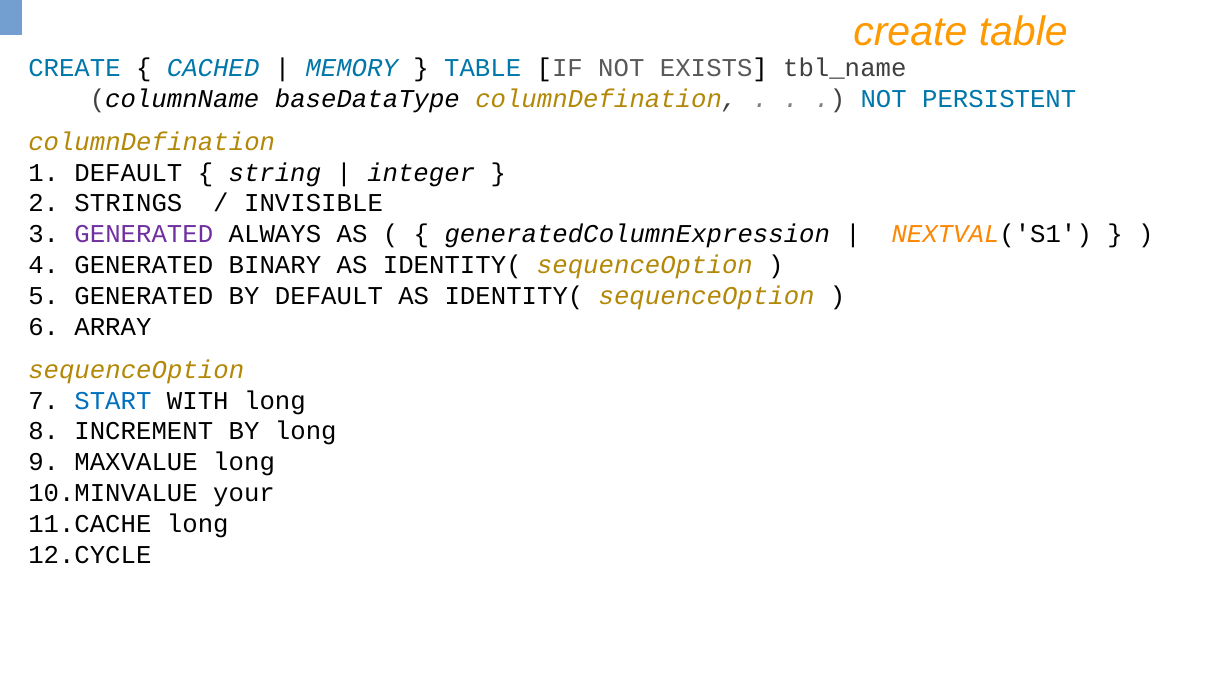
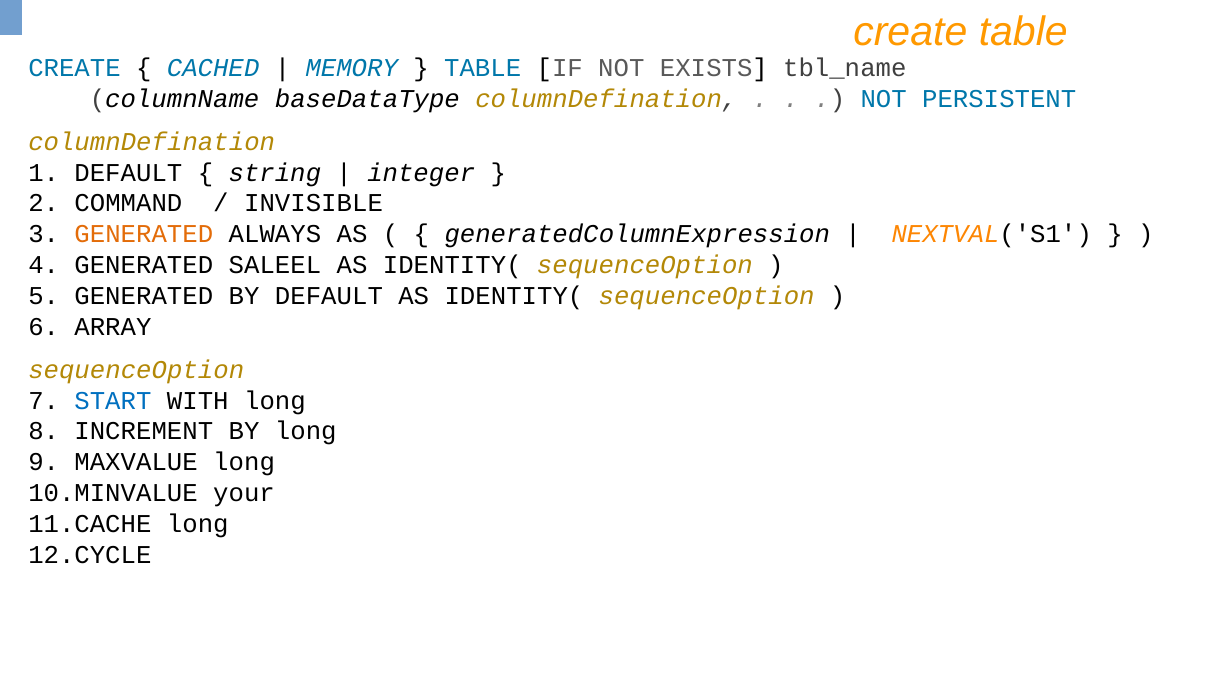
STRINGS: STRINGS -> COMMAND (128, 203)
GENERATED colour: purple -> orange (144, 234)
BINARY: BINARY -> SALEEL (275, 265)
